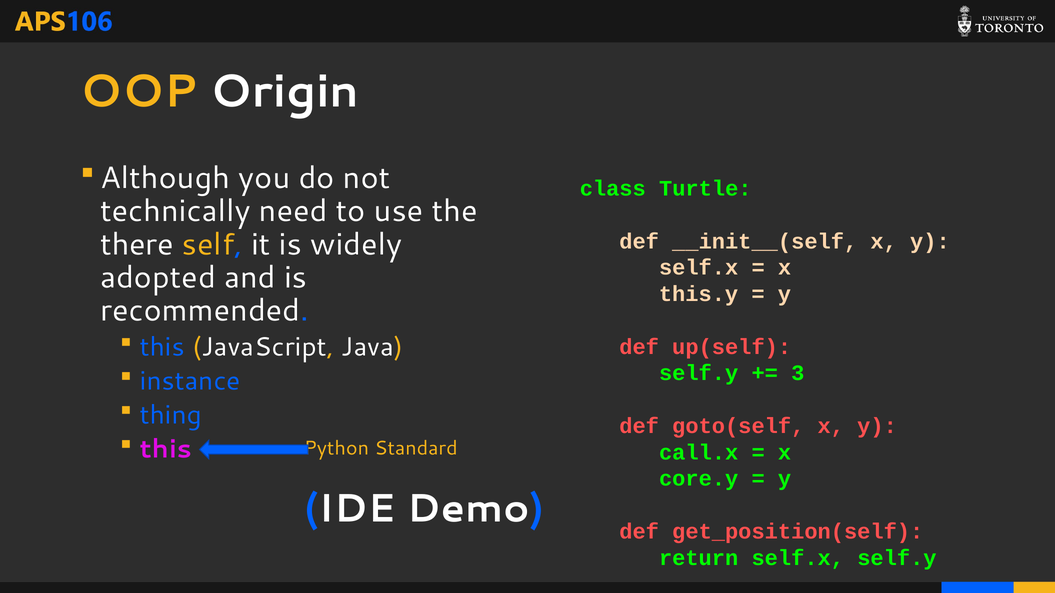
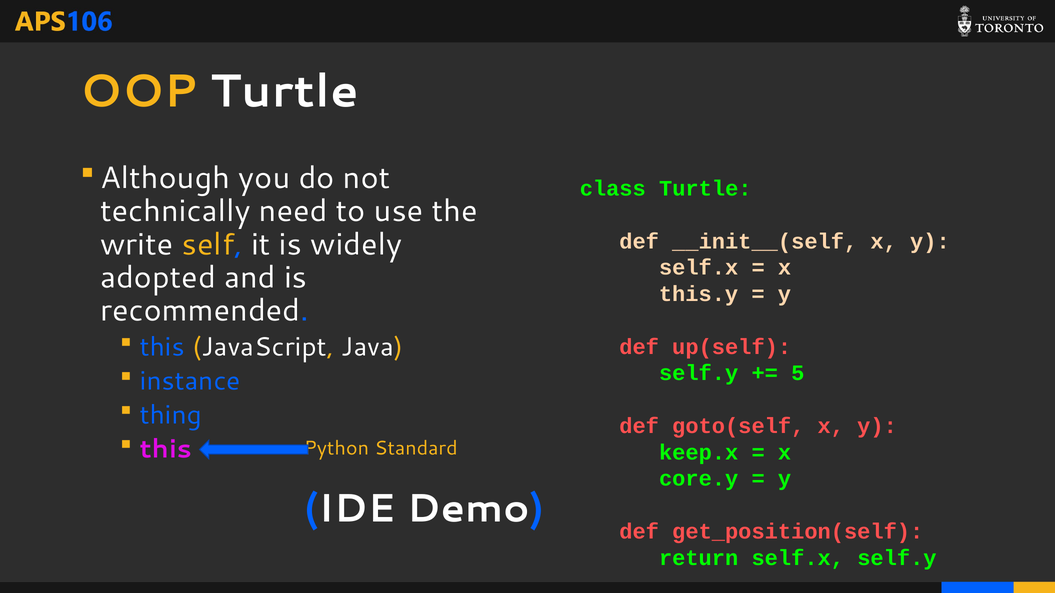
OOP Origin: Origin -> Turtle (284, 92)
there: there -> write (137, 245)
3: 3 -> 5 (798, 373)
call.x: call.x -> keep.x (699, 453)
